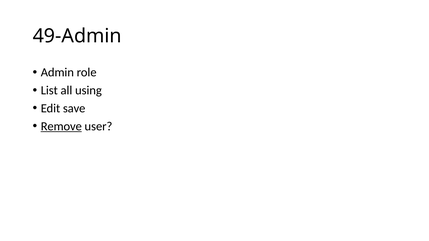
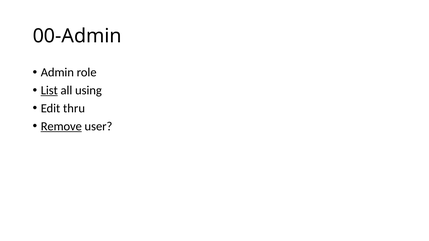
49-Admin: 49-Admin -> 00-Admin (77, 36)
List underline: none -> present (49, 91)
save: save -> thru (74, 109)
